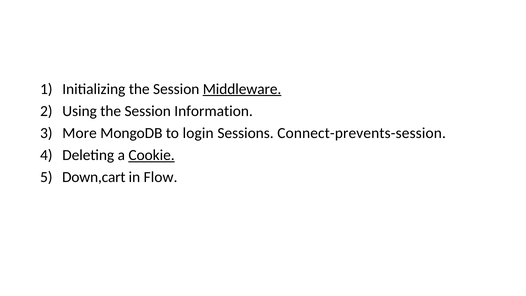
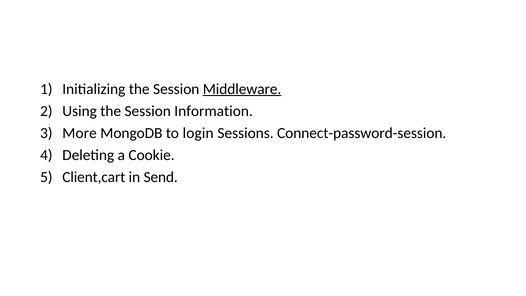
Connect-prevents-session: Connect-prevents-session -> Connect-password-session (362, 133)
Cookie underline: present -> none (152, 155)
Down,cart: Down,cart -> Client,cart (94, 177)
Flow: Flow -> Send (161, 177)
